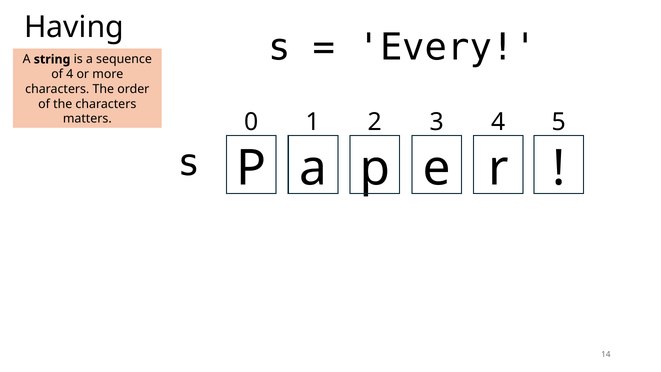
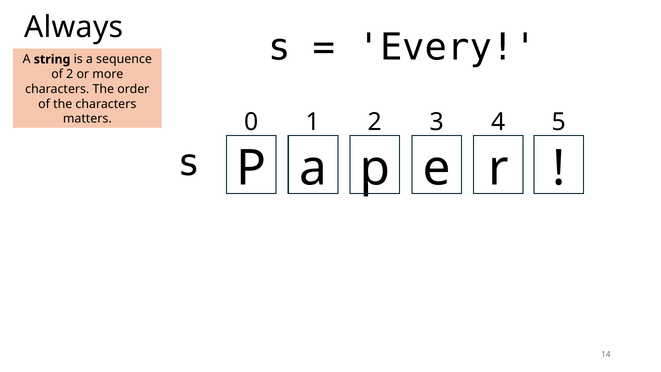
Having: Having -> Always (74, 27)
of 4: 4 -> 2 (70, 74)
